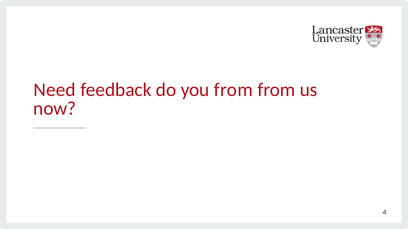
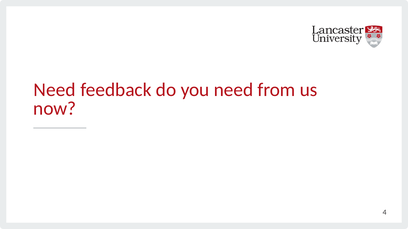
you from: from -> need (234, 90)
